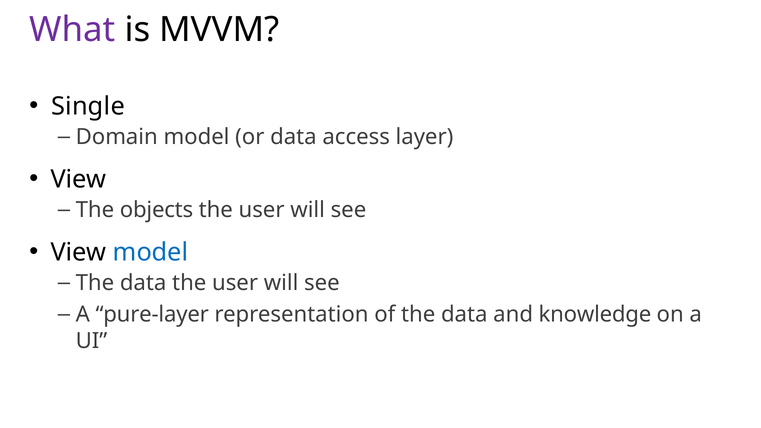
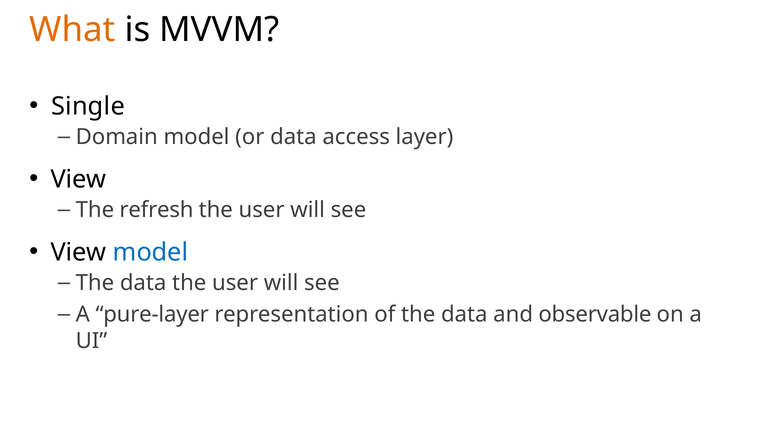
What colour: purple -> orange (72, 29)
objects: objects -> refresh (157, 210)
knowledge: knowledge -> observable (595, 314)
